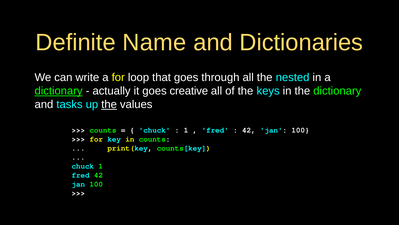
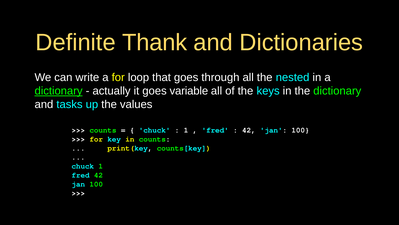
Name: Name -> Thank (155, 43)
creative: creative -> variable (189, 91)
the underline: present -> none (109, 104)
